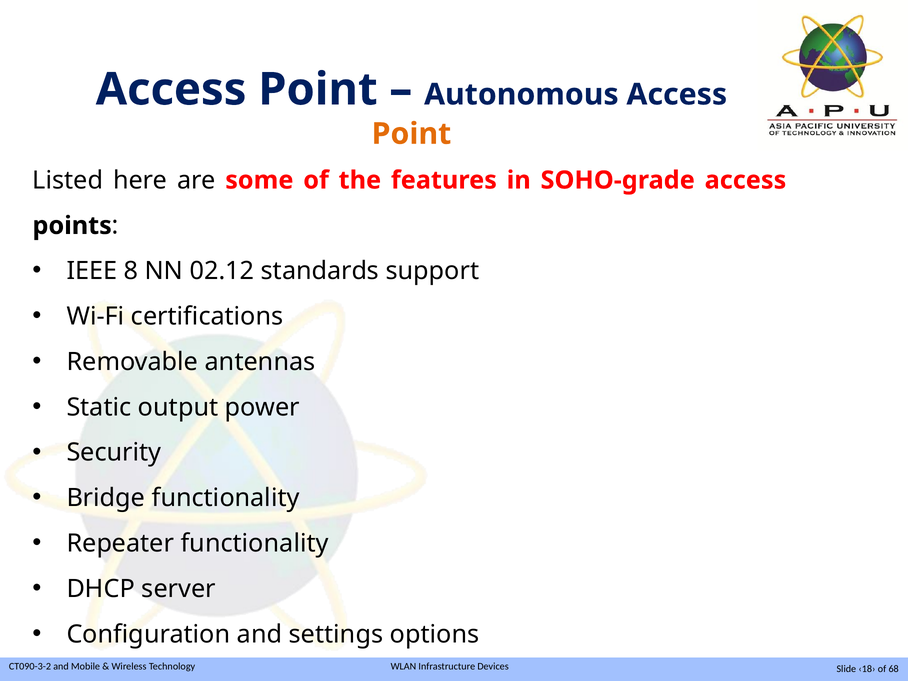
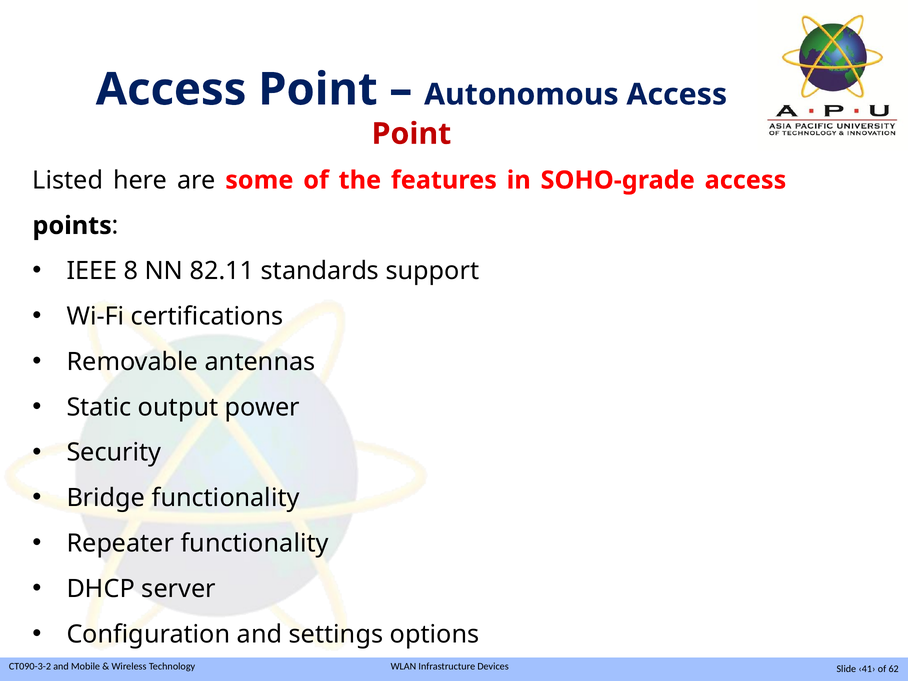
Point colour: orange -> red (411, 134)
02.12: 02.12 -> 82.11 (222, 271)
‹18›: ‹18› -> ‹41› (867, 669)
68: 68 -> 62 (894, 669)
